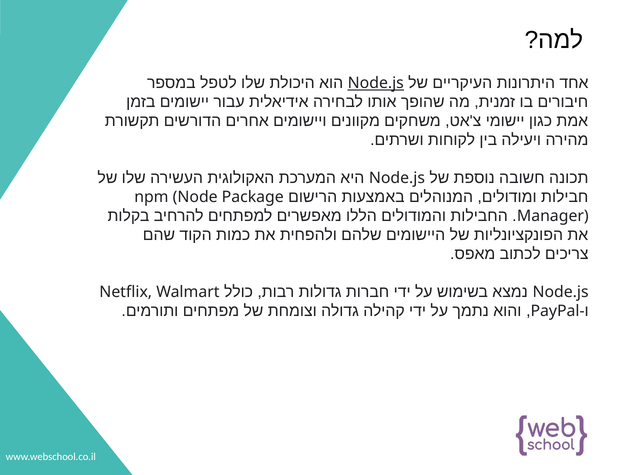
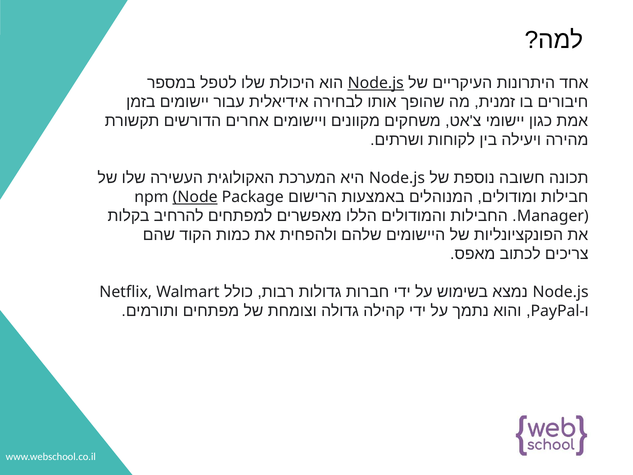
Node underline: none -> present (195, 197)
